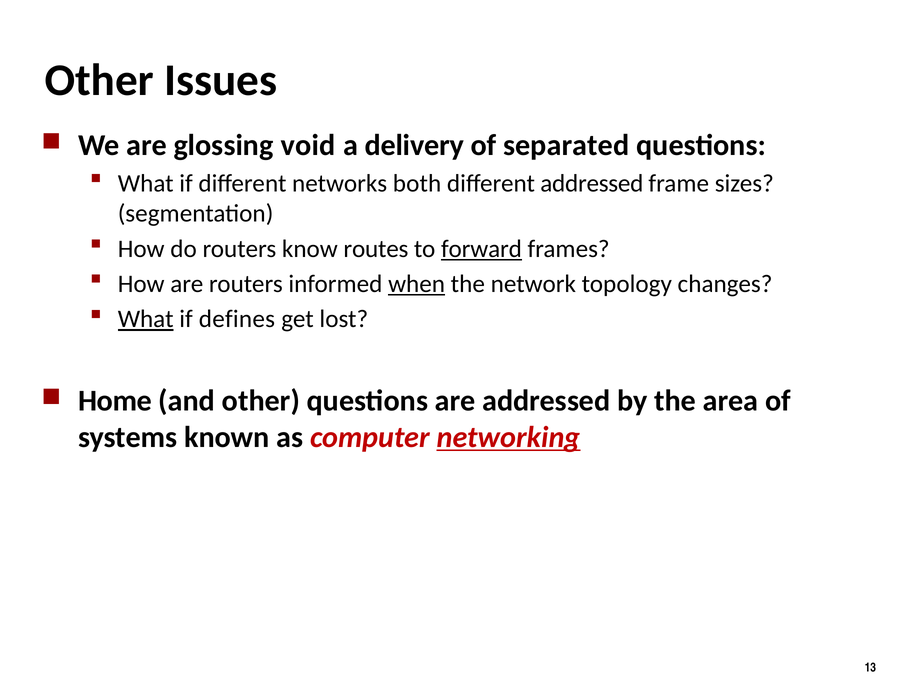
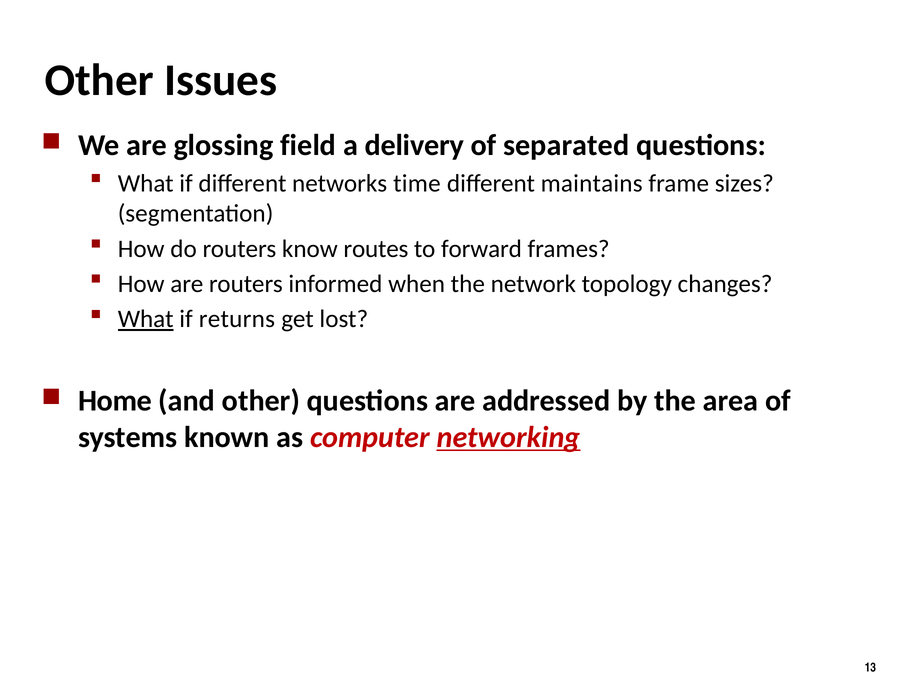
void: void -> field (308, 145)
both: both -> time (417, 183)
different addressed: addressed -> maintains (592, 183)
forward underline: present -> none (481, 249)
when underline: present -> none (417, 284)
defines: defines -> returns (237, 319)
